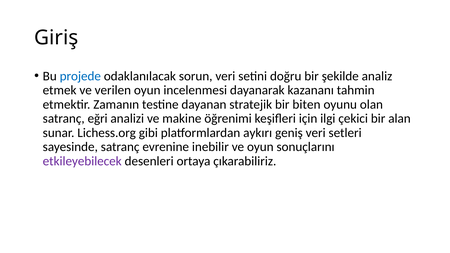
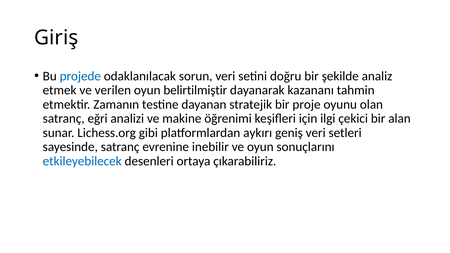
incelenmesi: incelenmesi -> belirtilmiştir (195, 90)
biten: biten -> proje (307, 104)
etkileyebilecek colour: purple -> blue (82, 161)
